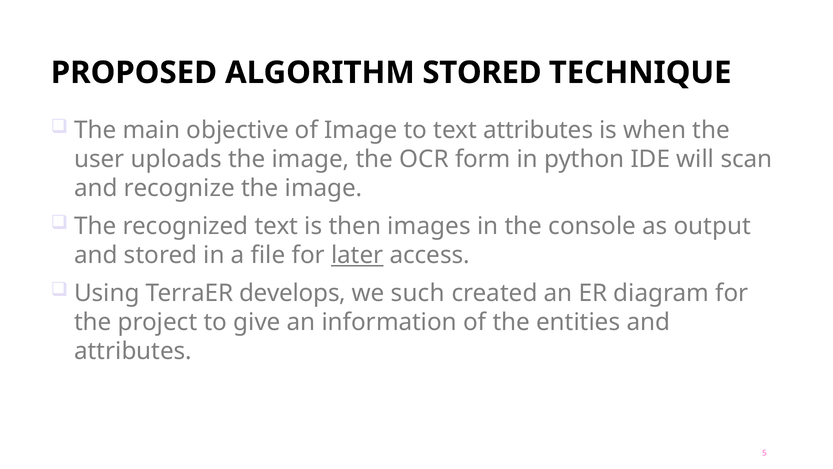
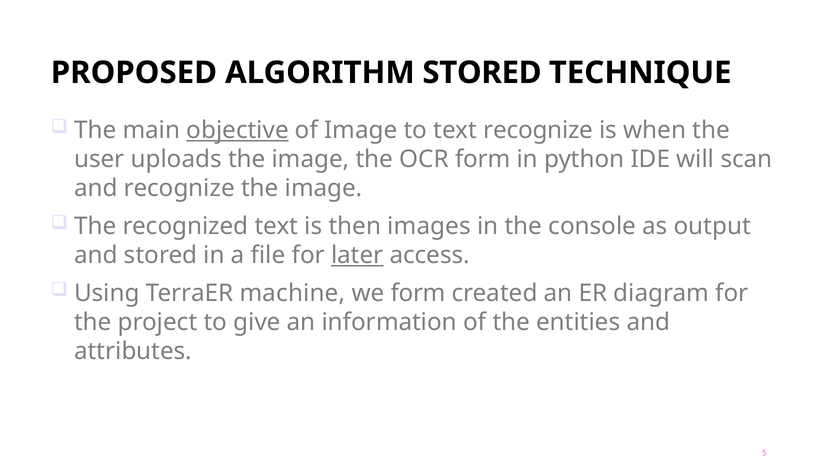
objective underline: none -> present (238, 130)
text attributes: attributes -> recognize (538, 130)
develops: develops -> machine (292, 293)
we such: such -> form (418, 293)
